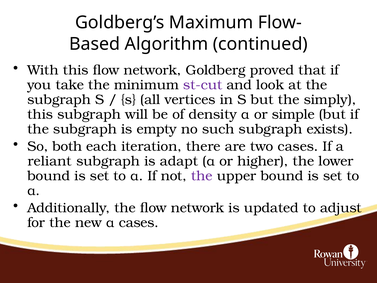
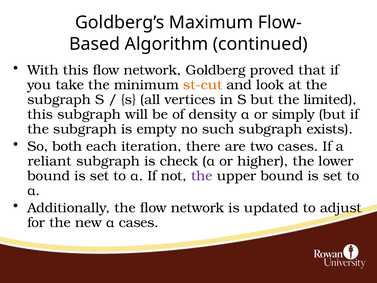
st-cut colour: purple -> orange (203, 85)
simply: simply -> limited (330, 100)
simple: simple -> simply (293, 114)
adapt: adapt -> check (179, 161)
